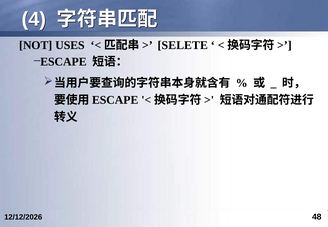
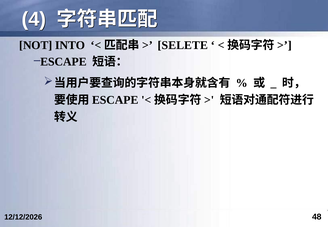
USES: USES -> INTO (70, 45)
